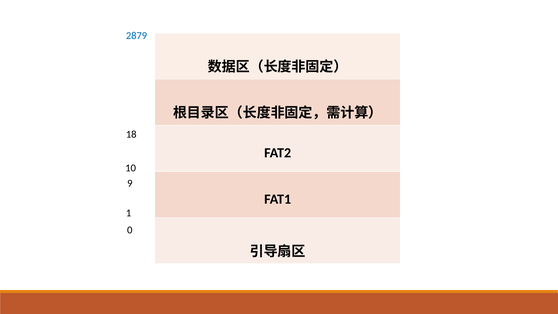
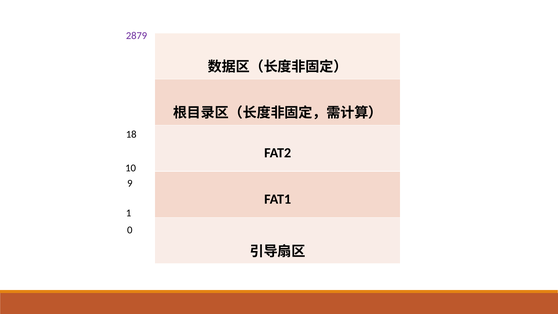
2879 colour: blue -> purple (137, 36)
